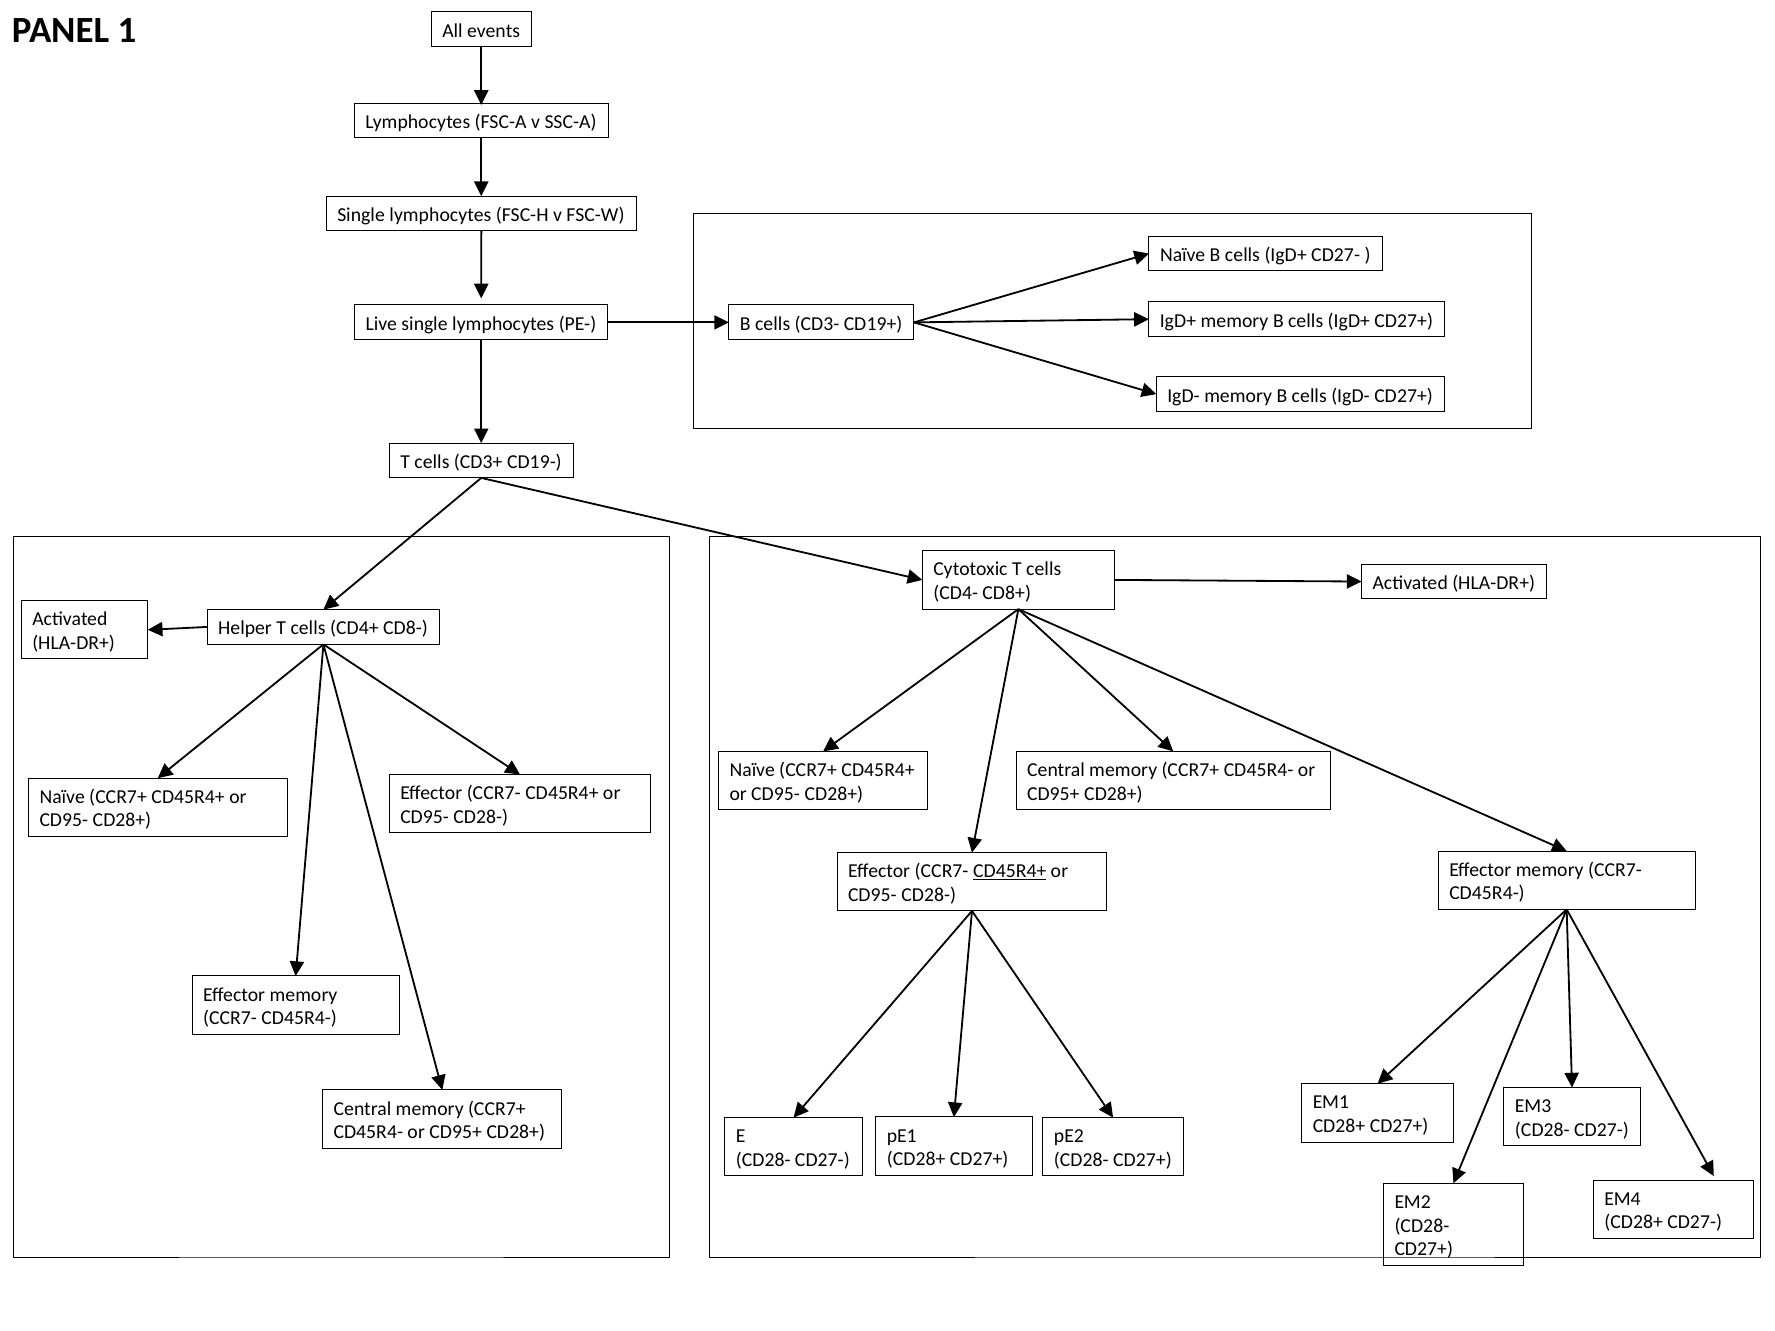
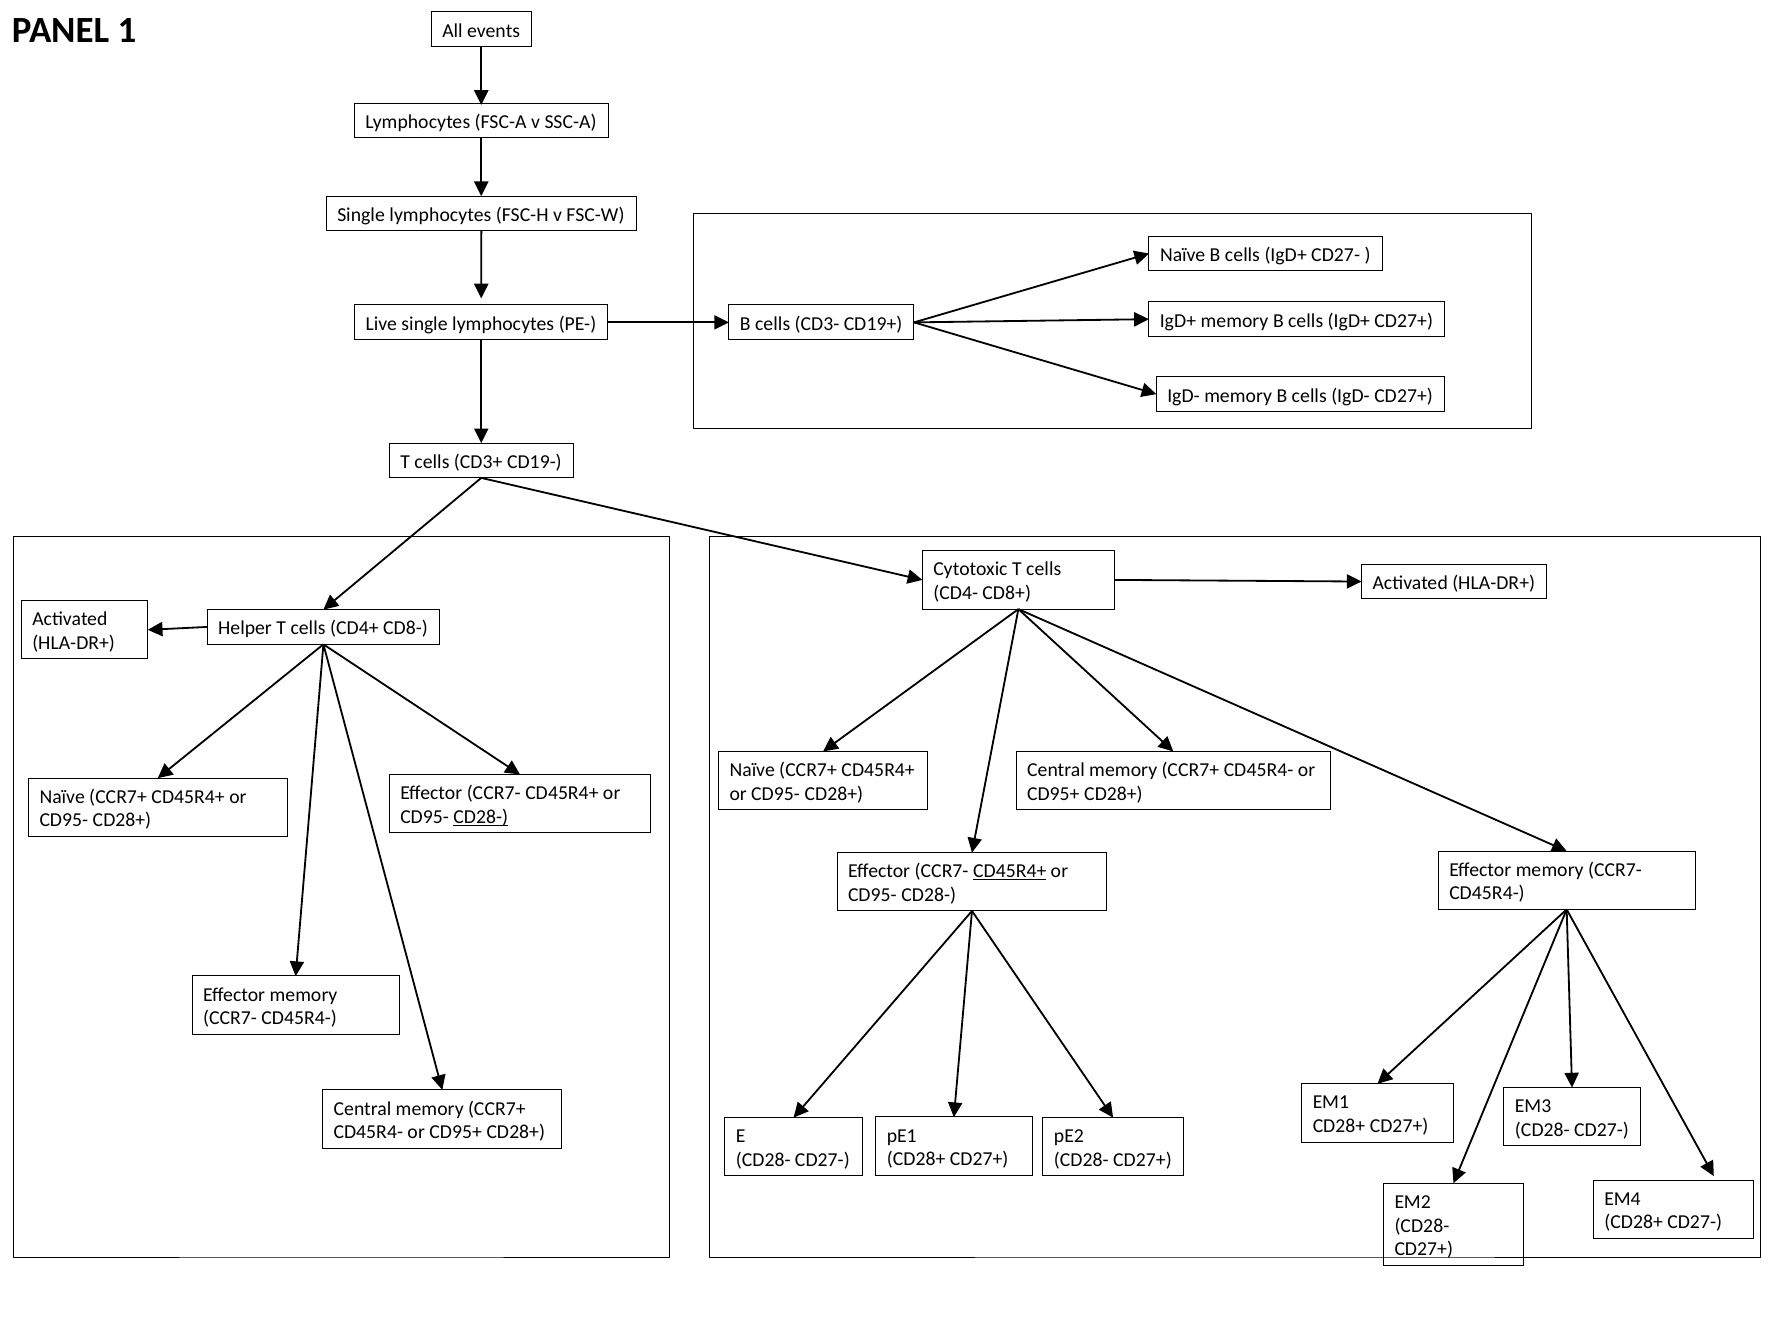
CD28- underline: none -> present (481, 817)
